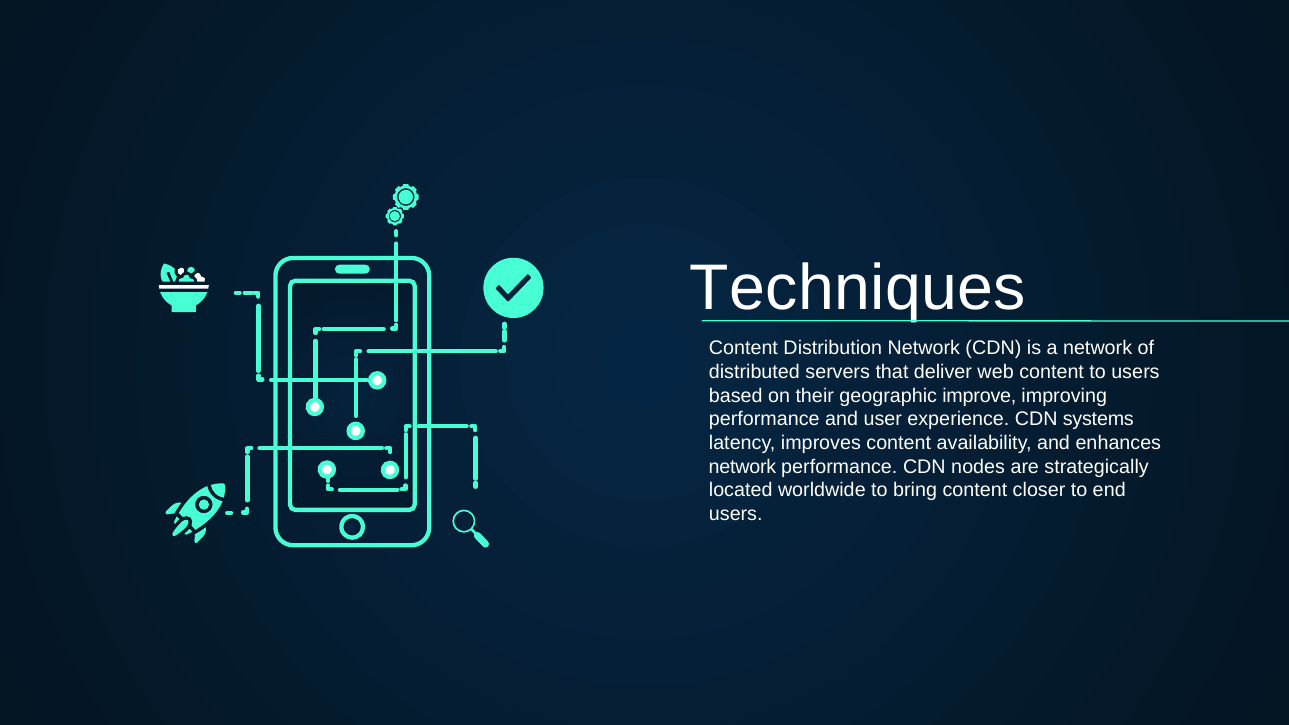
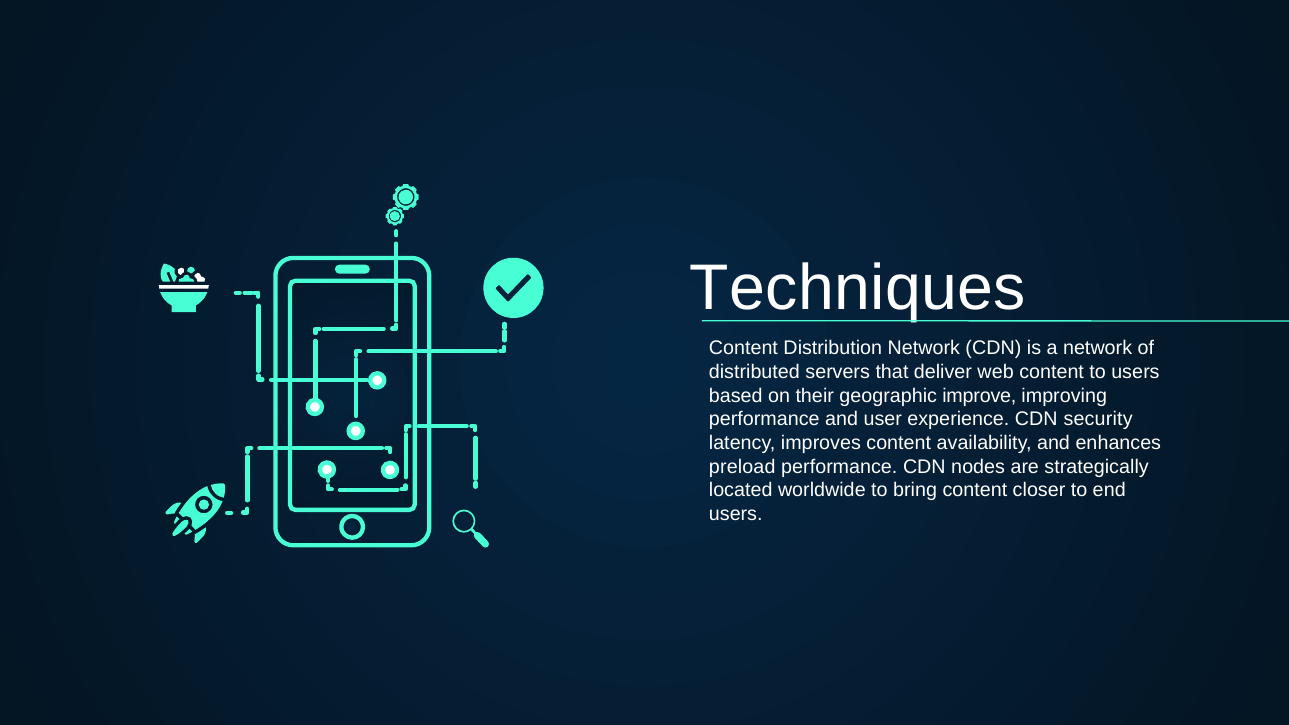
systems: systems -> security (1098, 419)
network: network -> preload (742, 467)
